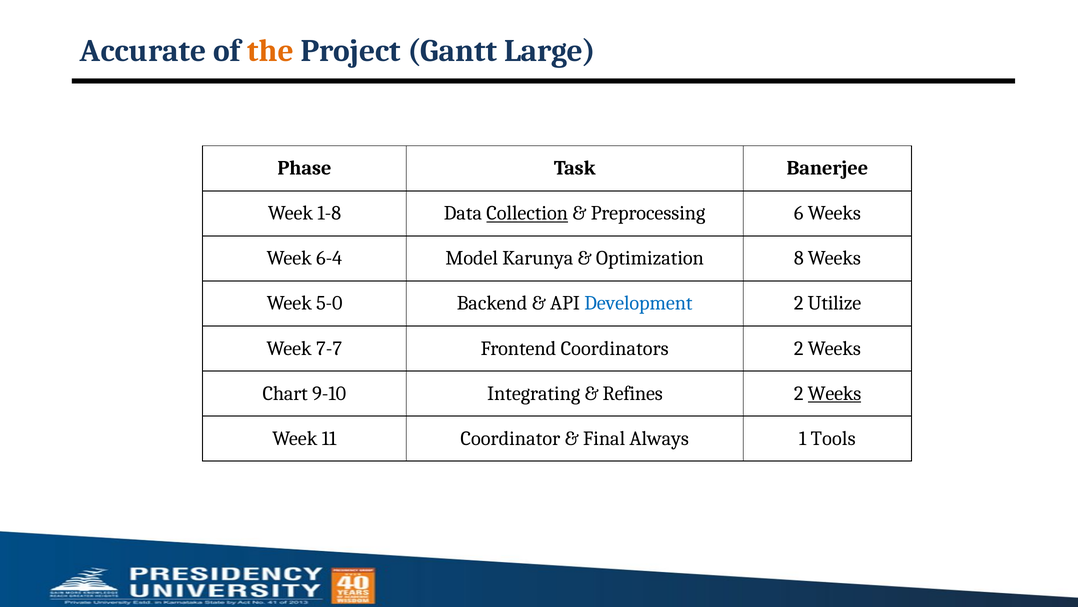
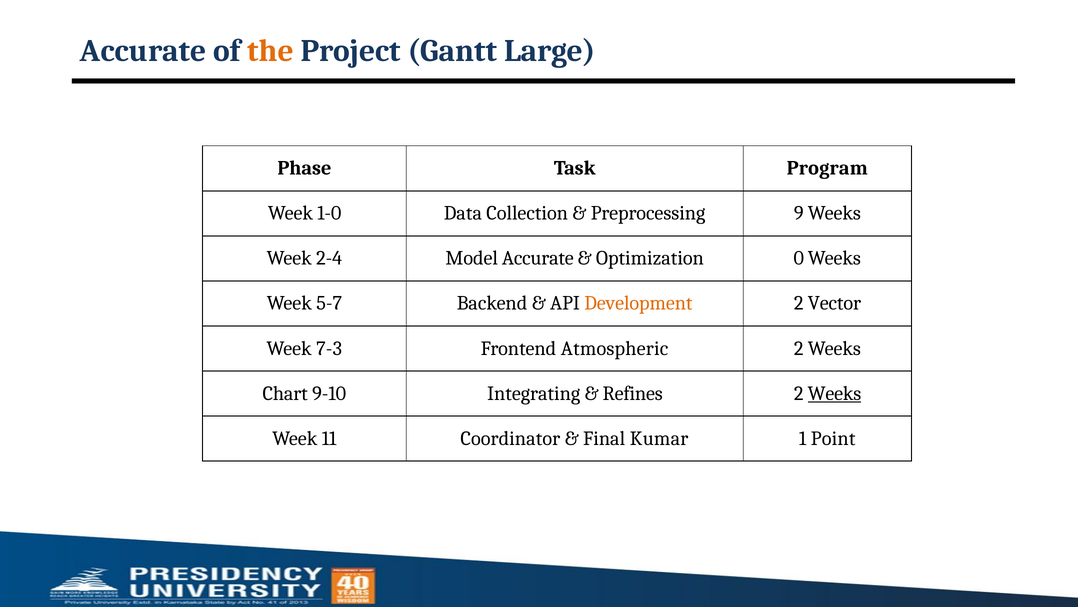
Banerjee: Banerjee -> Program (827, 168)
1-8: 1-8 -> 1-0 (329, 213)
Collection underline: present -> none (527, 213)
6: 6 -> 9 (799, 213)
6-4: 6-4 -> 2-4 (329, 258)
Model Karunya: Karunya -> Accurate (538, 258)
8: 8 -> 0 (799, 258)
5-0: 5-0 -> 5-7 (329, 303)
Development colour: blue -> orange (638, 303)
Utilize: Utilize -> Vector (834, 303)
7-7: 7-7 -> 7-3 (329, 348)
Coordinators: Coordinators -> Atmospheric (615, 348)
Always: Always -> Kumar (659, 438)
Tools: Tools -> Point (833, 438)
